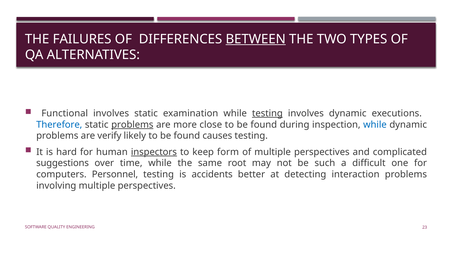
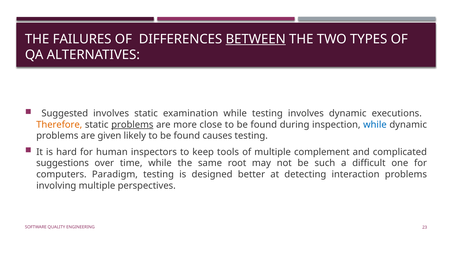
Functional: Functional -> Suggested (65, 113)
testing underline: present -> none (267, 113)
Therefore colour: blue -> orange (59, 125)
verify: verify -> given (109, 136)
inspectors underline: present -> none (154, 152)
form: form -> tools (228, 152)
of multiple perspectives: perspectives -> complement (322, 152)
Personnel: Personnel -> Paradigm (115, 175)
accidents: accidents -> designed (212, 175)
